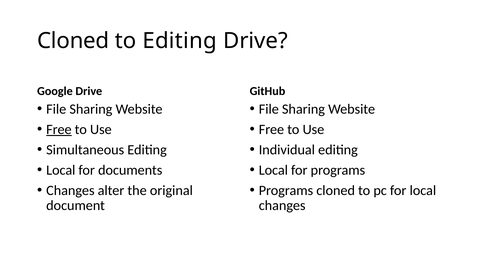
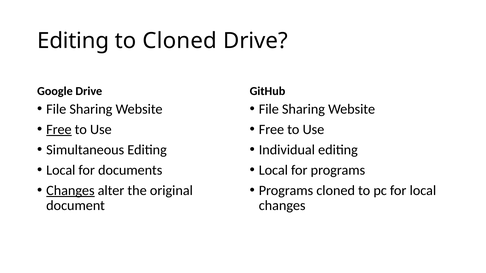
Cloned: Cloned -> Editing (73, 41)
to Editing: Editing -> Cloned (180, 41)
Changes underline: none -> present (70, 191)
